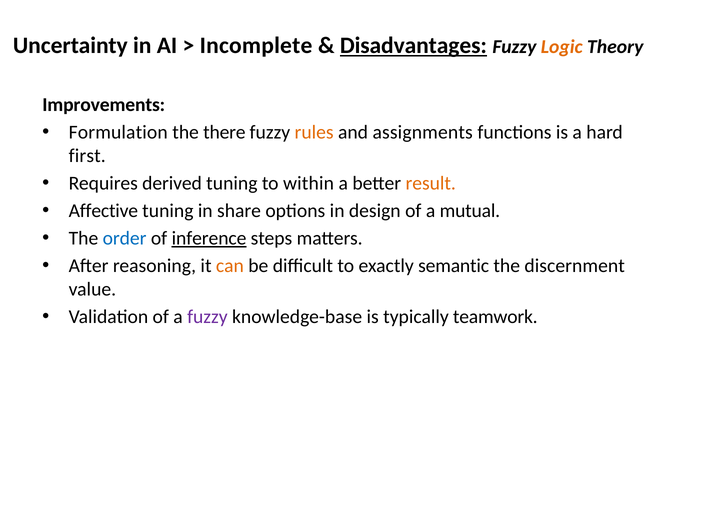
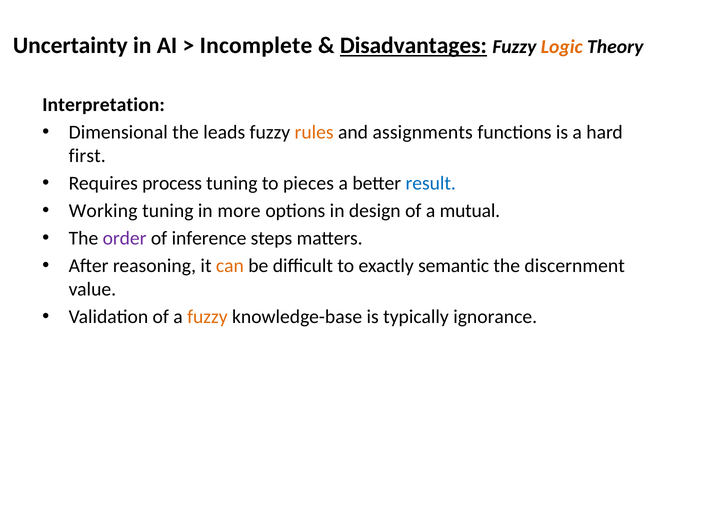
Improvements: Improvements -> Interpretation (104, 105)
Formulation: Formulation -> Dimensional (118, 132)
there: there -> leads (224, 132)
derived: derived -> process (172, 183)
within: within -> pieces (308, 183)
result colour: orange -> blue (431, 183)
Affective: Affective -> Working (103, 211)
share: share -> more (239, 211)
order colour: blue -> purple (125, 238)
inference underline: present -> none (209, 238)
fuzzy colour: purple -> orange (207, 317)
teamwork: teamwork -> ignorance (495, 317)
